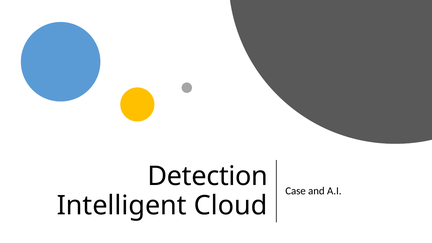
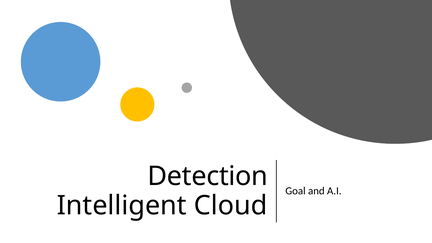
Case: Case -> Goal (295, 191)
